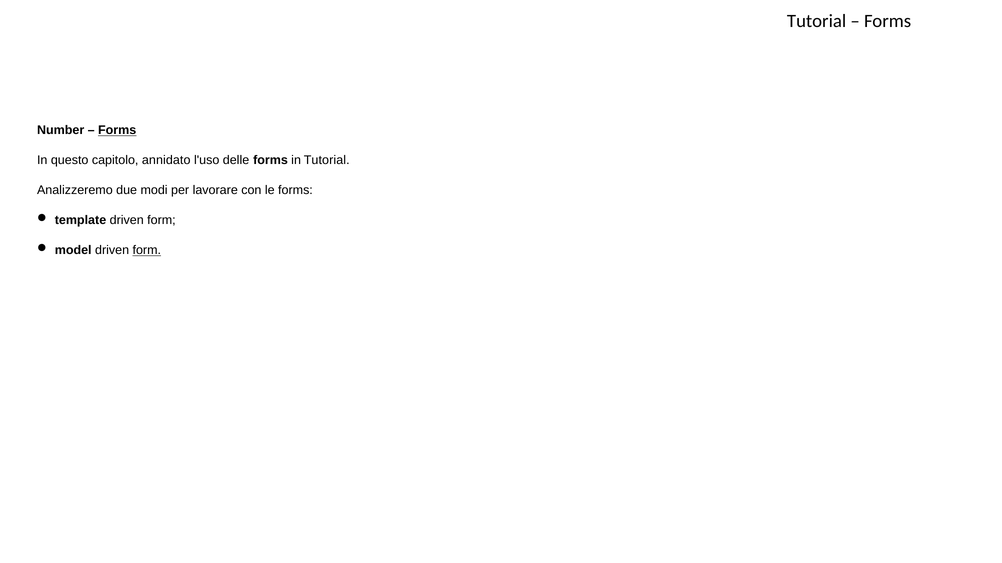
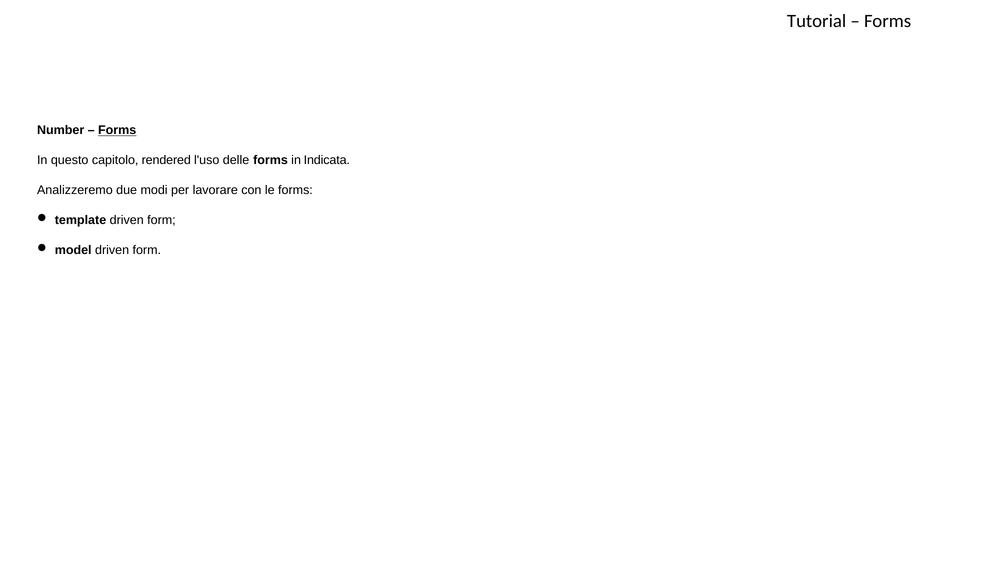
annidato: annidato -> rendered (166, 160)
in Tutorial: Tutorial -> Indicata (327, 160)
form underline: present -> none (147, 251)
